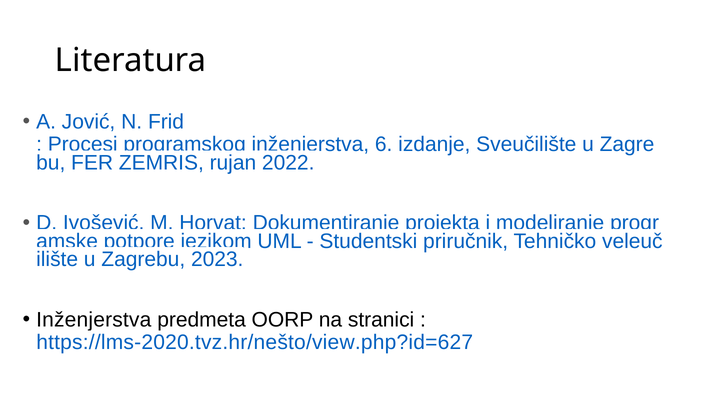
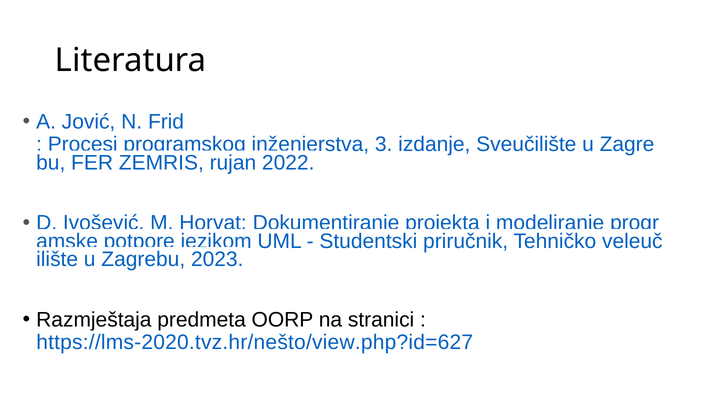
6: 6 -> 3 (384, 144)
Inženjerstva: Inženjerstva -> Razmještaja (94, 320)
